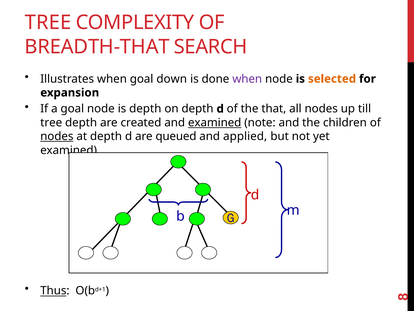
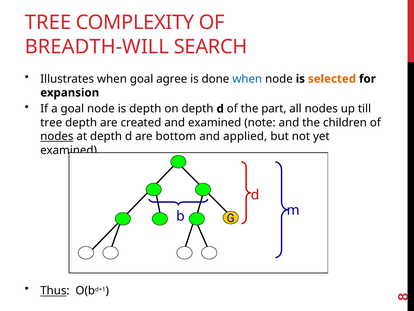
BREADTH-THAT: BREADTH-THAT -> BREADTH-WILL (97, 47)
down: down -> agree (172, 79)
when colour: purple -> blue (247, 79)
that: that -> part (274, 109)
examined underline: present -> none (215, 122)
queued: queued -> bottom (176, 136)
